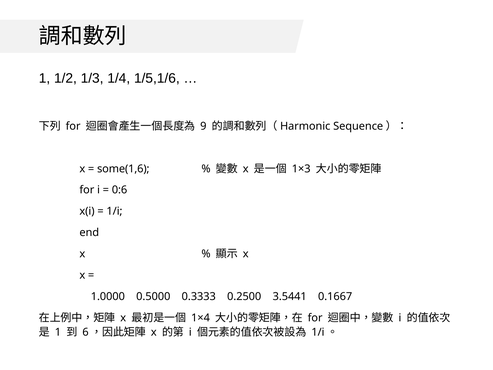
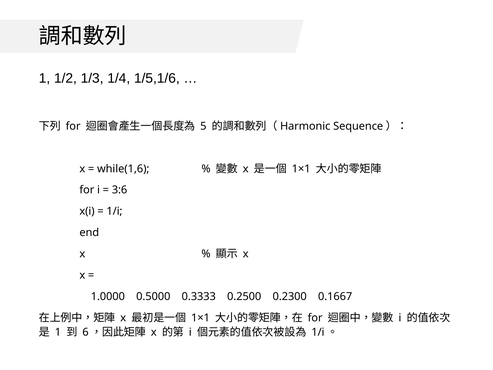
9: 9 -> 5 (203, 126)
some(1,6: some(1,6 -> while(1,6 (123, 169)
1×3: 1×3 -> 1×1 (301, 169)
0:6: 0:6 -> 3:6 (120, 190)
3.5441: 3.5441 -> 0.2300 (290, 296)
1×4: 1×4 -> 1×1 (200, 318)
